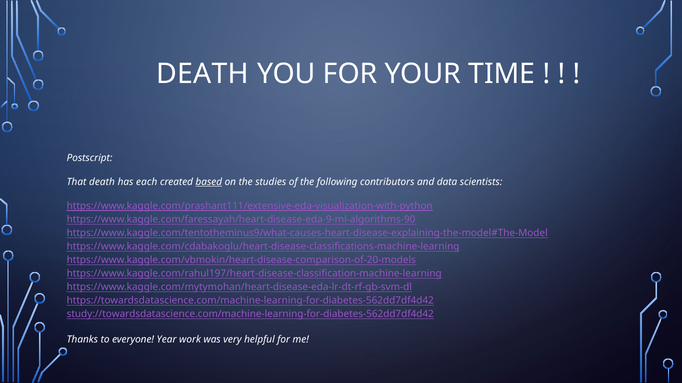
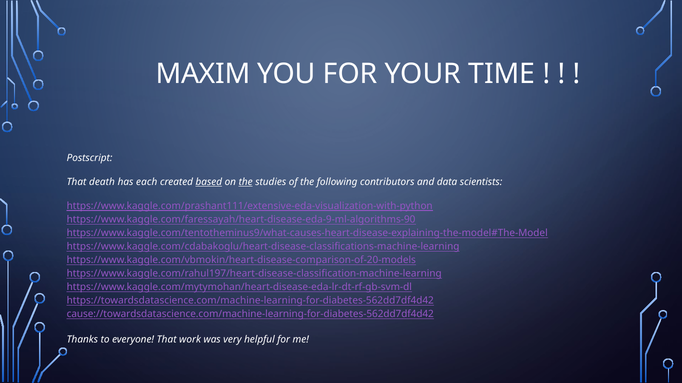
DEATH: DEATH -> MAXIM (203, 74)
the underline: none -> present (246, 182)
study://towardsdatascience.com/machine-learning-for-diabetes-562dd7df4d42: study://towardsdatascience.com/machine-learning-for-diabetes-562dd7df4d42 -> cause://towardsdatascience.com/machine-learning-for-diabetes-562dd7df4d42 (250, 315)
everyone Year: Year -> That (167, 340)
